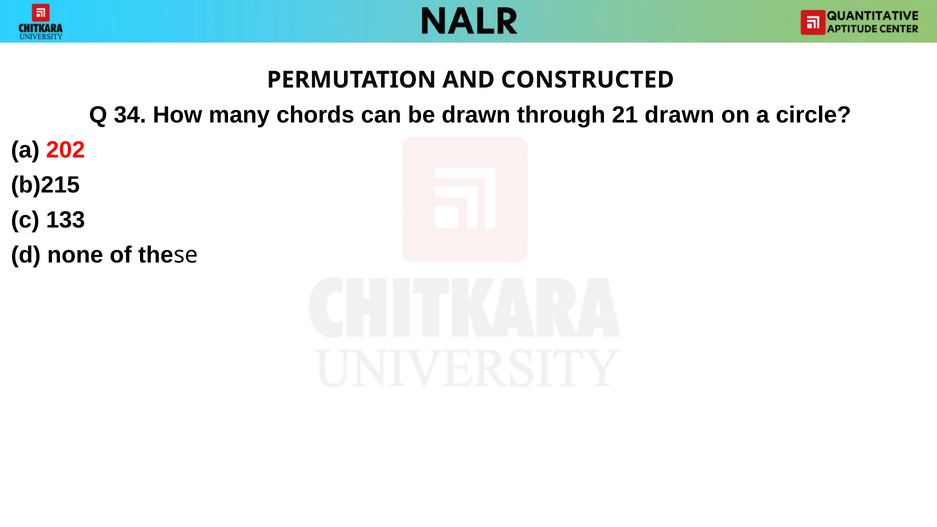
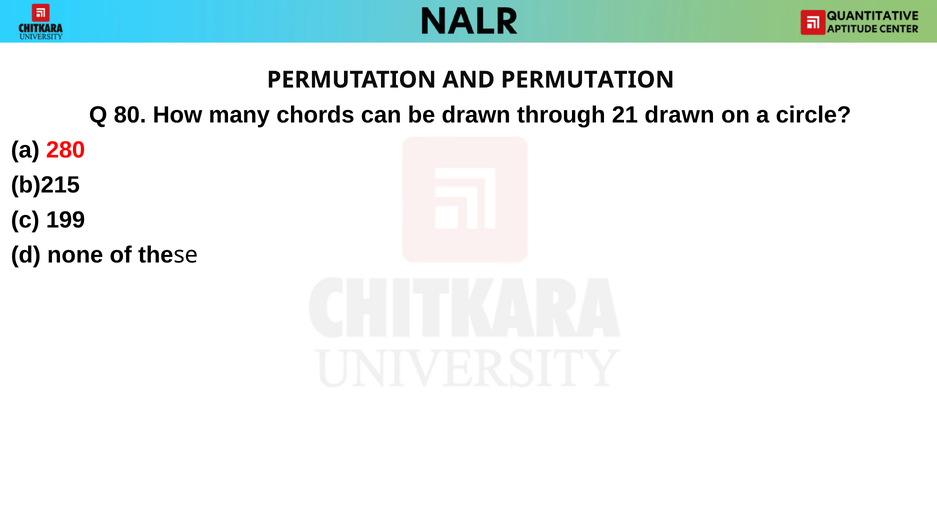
AND CONSTRUCTED: CONSTRUCTED -> PERMUTATION (588, 80)
34: 34 -> 80 (130, 115)
202: 202 -> 280 (66, 150)
133: 133 -> 199 (66, 220)
